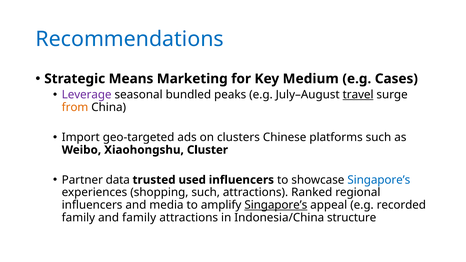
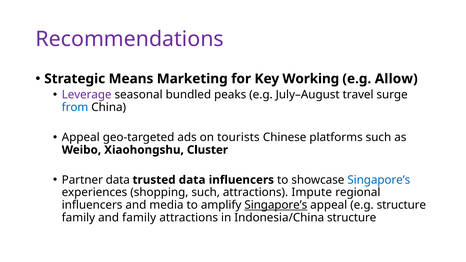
Recommendations colour: blue -> purple (130, 39)
Medium: Medium -> Working (311, 79)
Cases: Cases -> Allow (396, 79)
travel underline: present -> none (358, 95)
from colour: orange -> blue (75, 107)
Import: Import -> Appeal (81, 137)
clusters: clusters -> tourists (238, 137)
trusted used: used -> data (192, 180)
Ranked: Ranked -> Impute (312, 193)
e.g recorded: recorded -> structure (401, 205)
